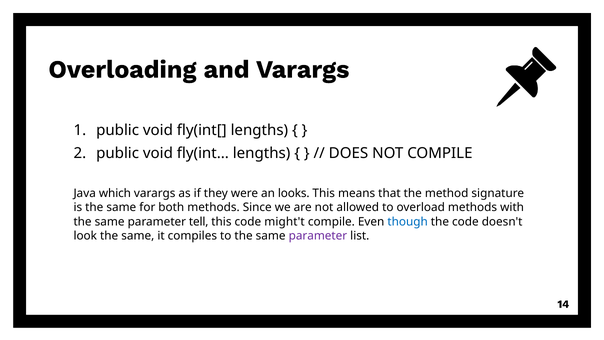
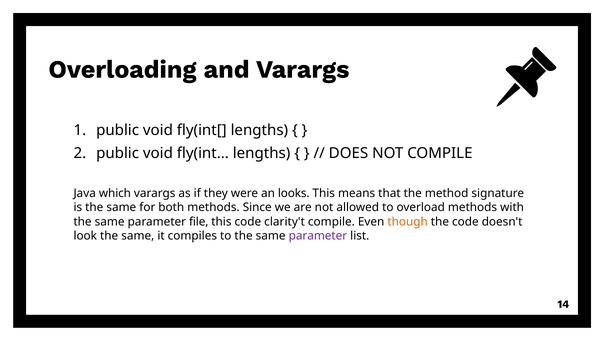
tell: tell -> file (199, 222)
might't: might't -> clarity't (285, 222)
though colour: blue -> orange (408, 222)
